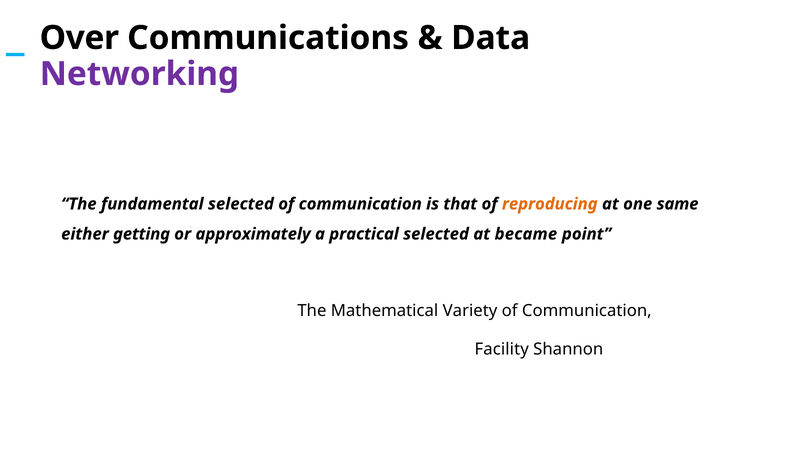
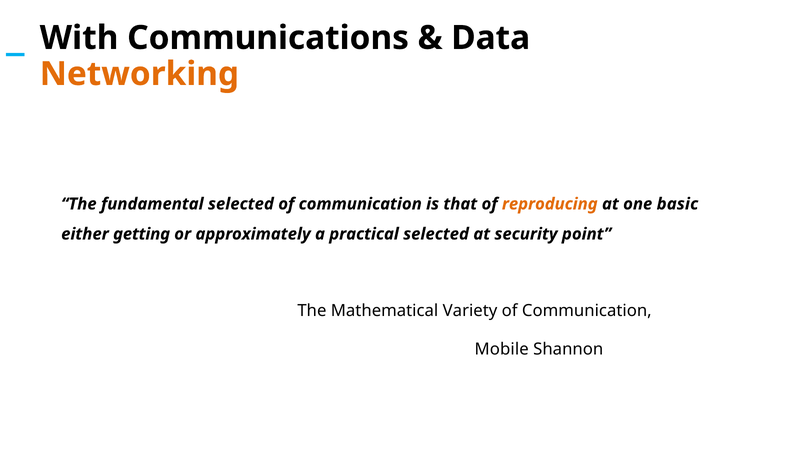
Over: Over -> With (79, 38)
Networking colour: purple -> orange (139, 74)
same: same -> basic (677, 204)
became: became -> security (526, 234)
Facility: Facility -> Mobile (502, 349)
